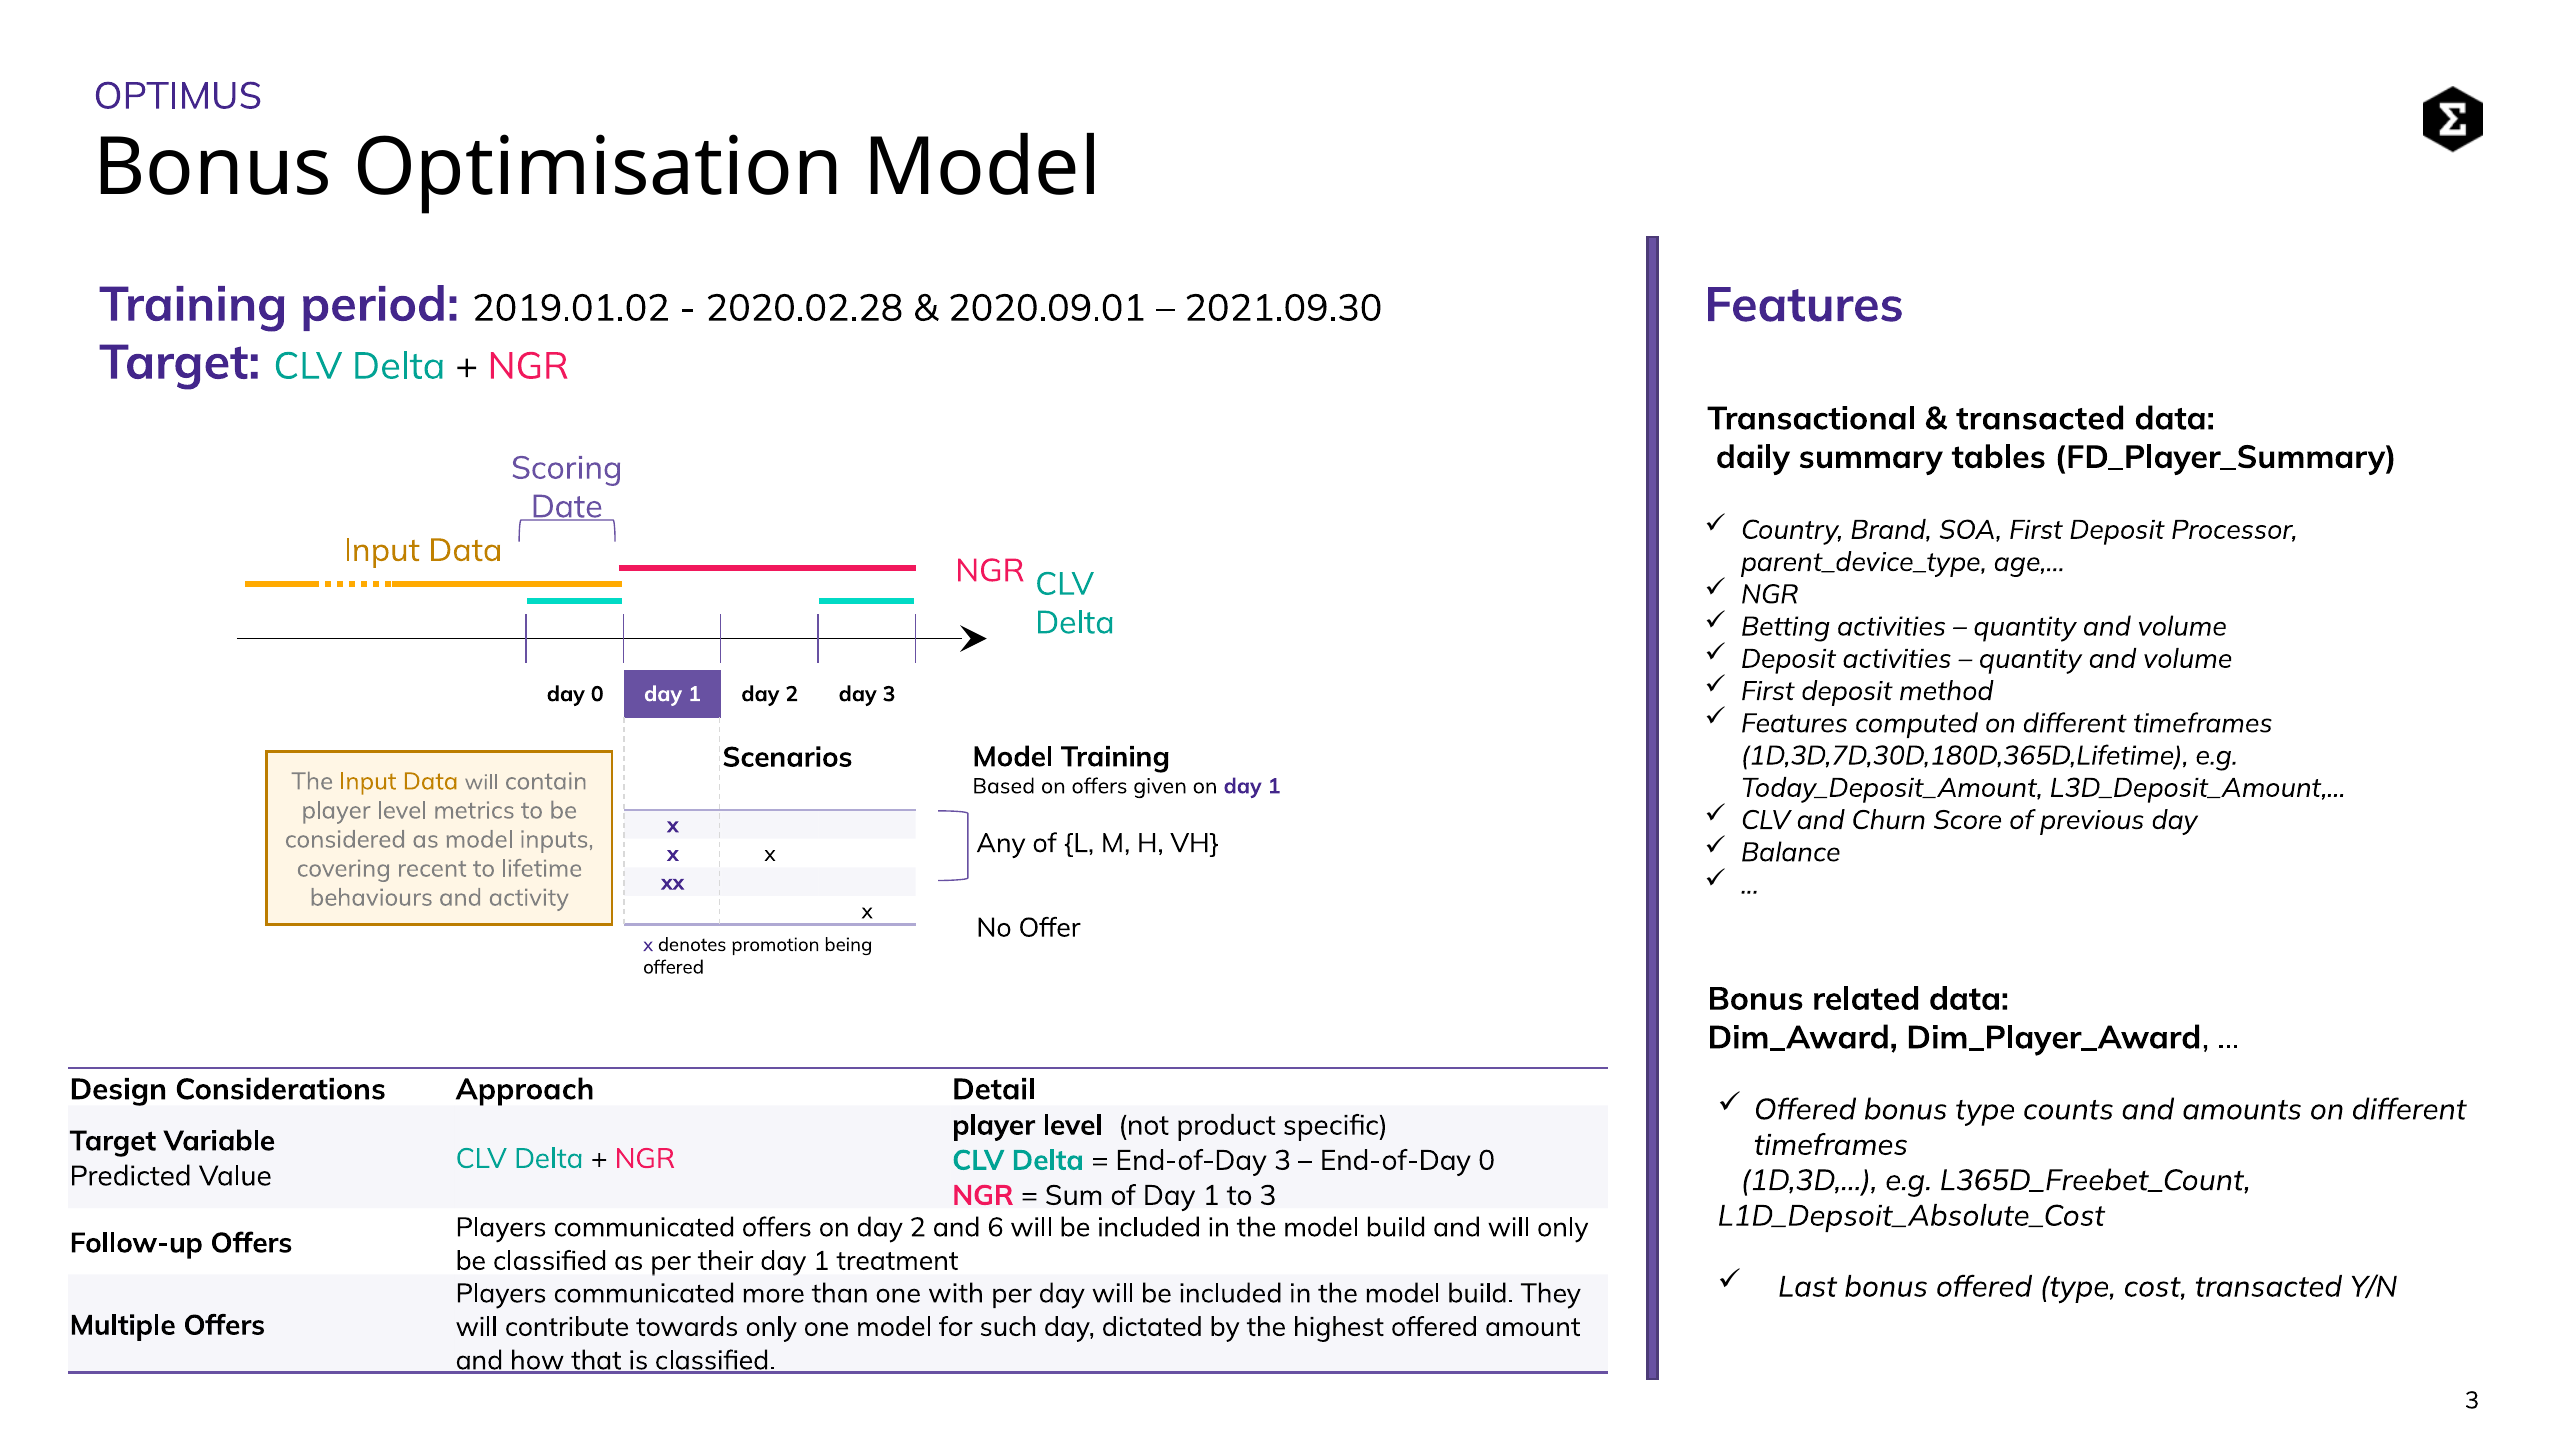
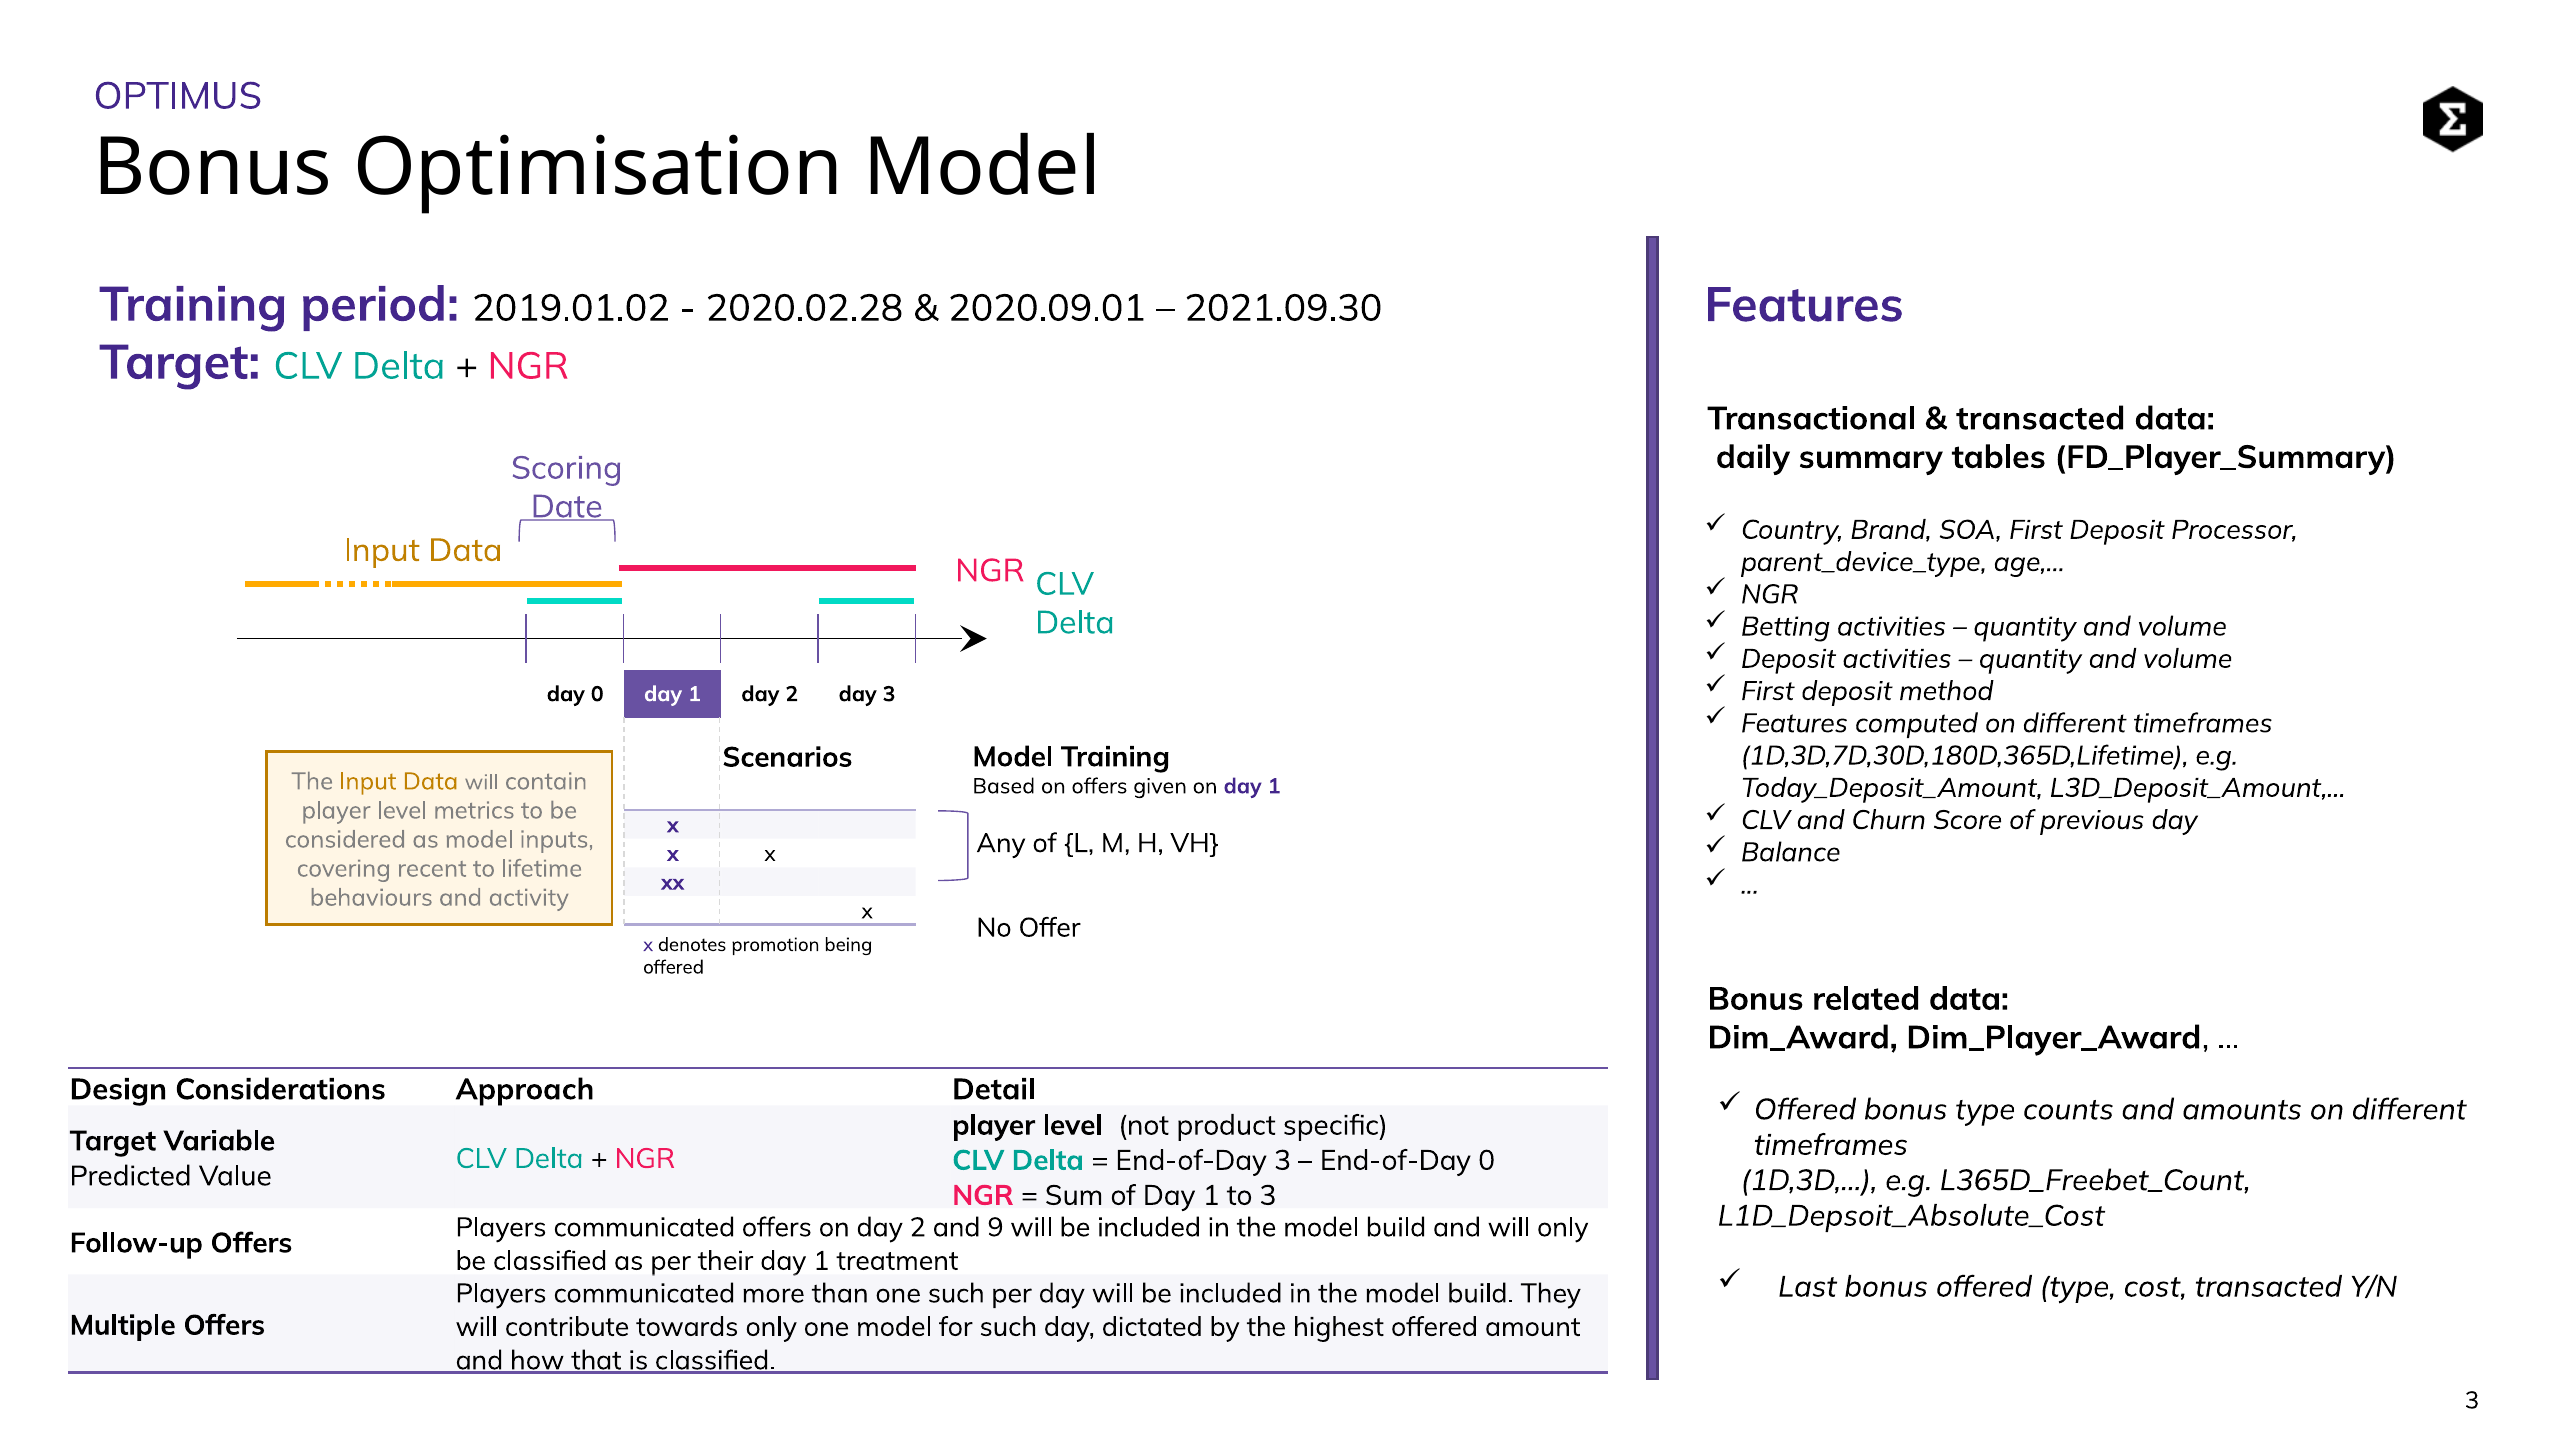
6: 6 -> 9 (995, 1227)
one with: with -> such (956, 1294)
